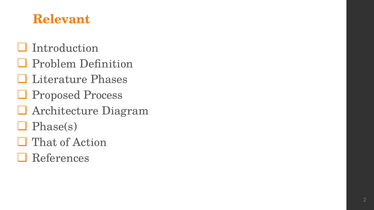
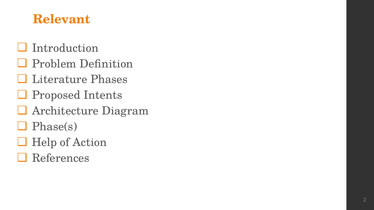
Process: Process -> Intents (103, 95)
That: That -> Help (44, 143)
